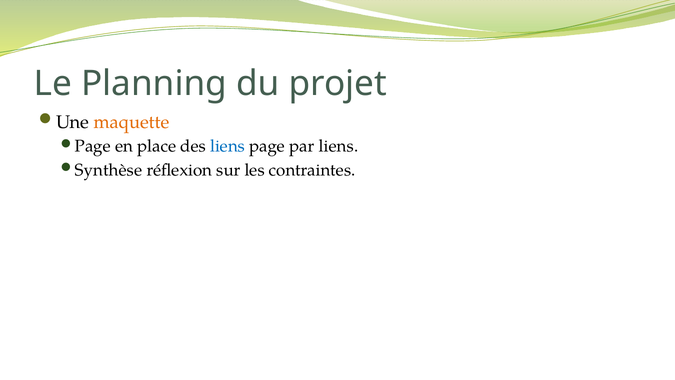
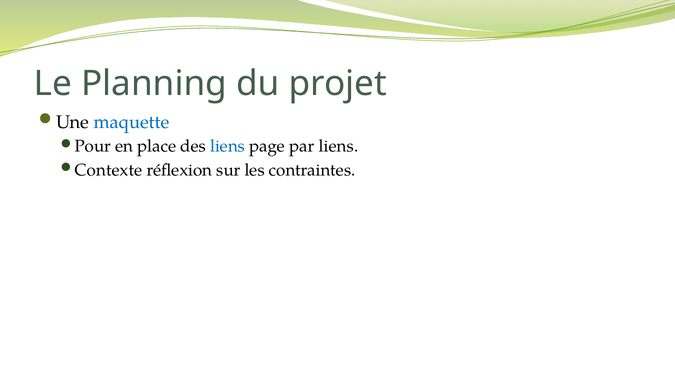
maquette colour: orange -> blue (132, 122)
Page: Page -> Pour (93, 146)
Synthèse: Synthèse -> Contexte (109, 170)
